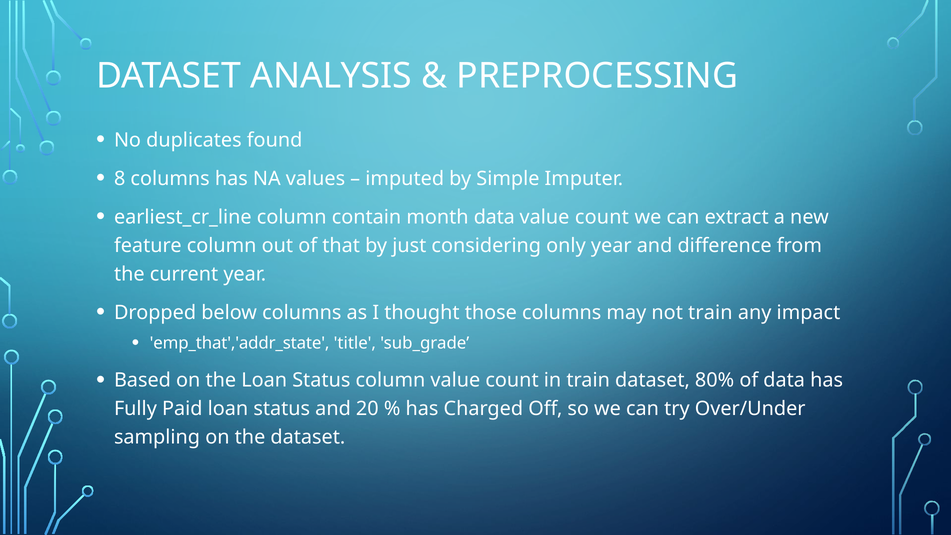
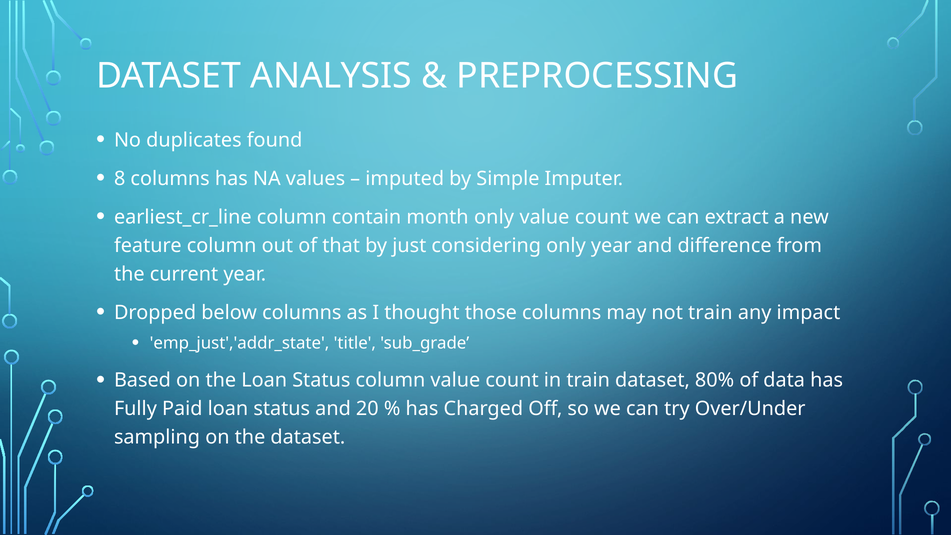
month data: data -> only (494, 217)
emp_that','addr_state: emp_that','addr_state -> emp_just','addr_state (239, 343)
